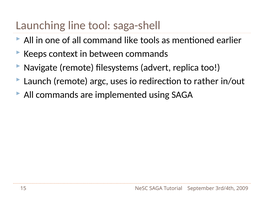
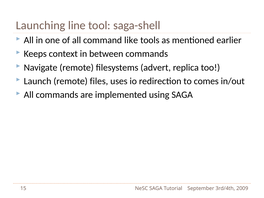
argc: argc -> files (99, 81)
rather: rather -> comes (206, 81)
